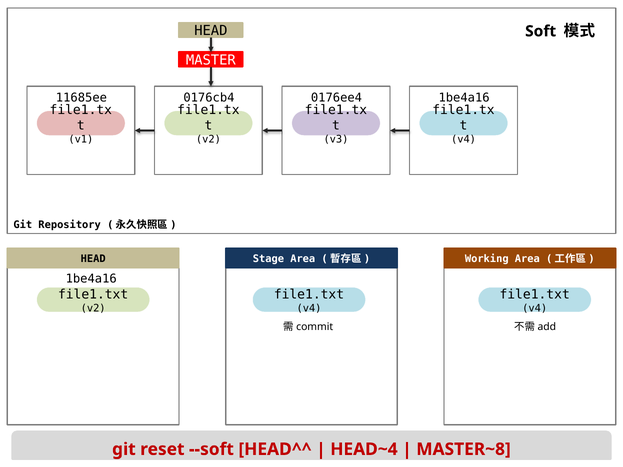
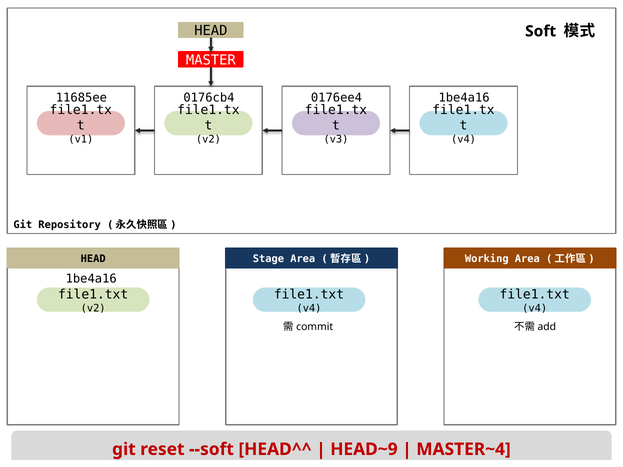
HEAD~4: HEAD~4 -> HEAD~9 (364, 449)
MASTER~8: MASTER~8 -> MASTER~4 (463, 449)
